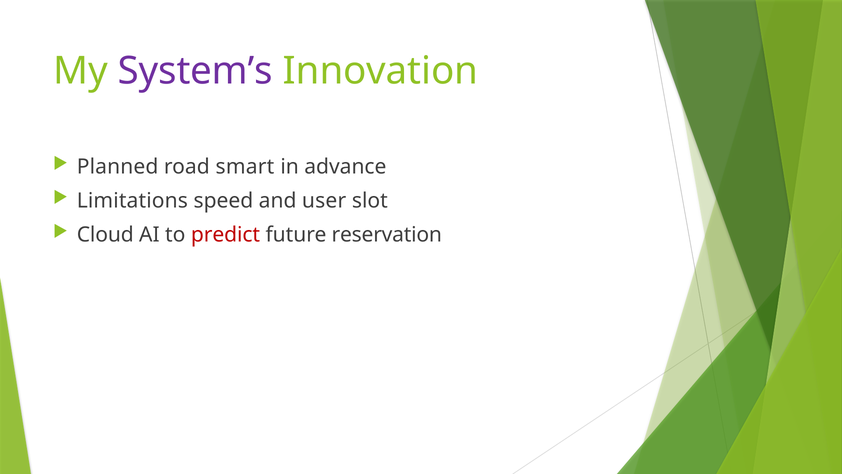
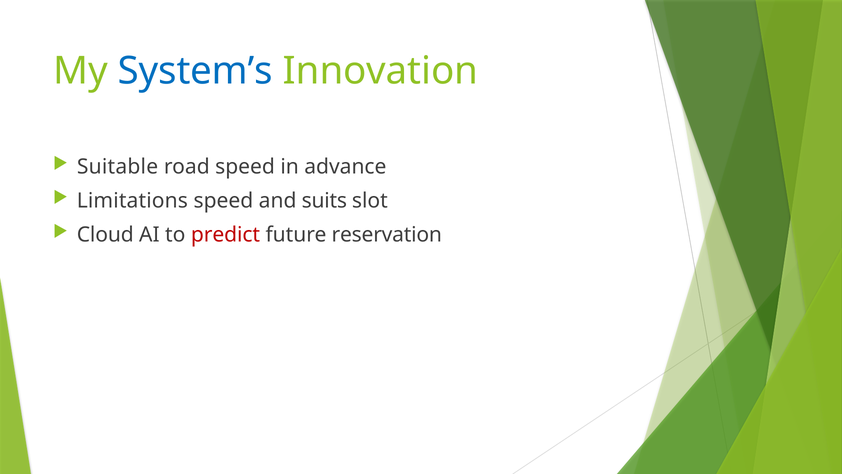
System’s colour: purple -> blue (195, 71)
Planned: Planned -> Suitable (118, 166)
road smart: smart -> speed (245, 166)
user: user -> suits (324, 201)
